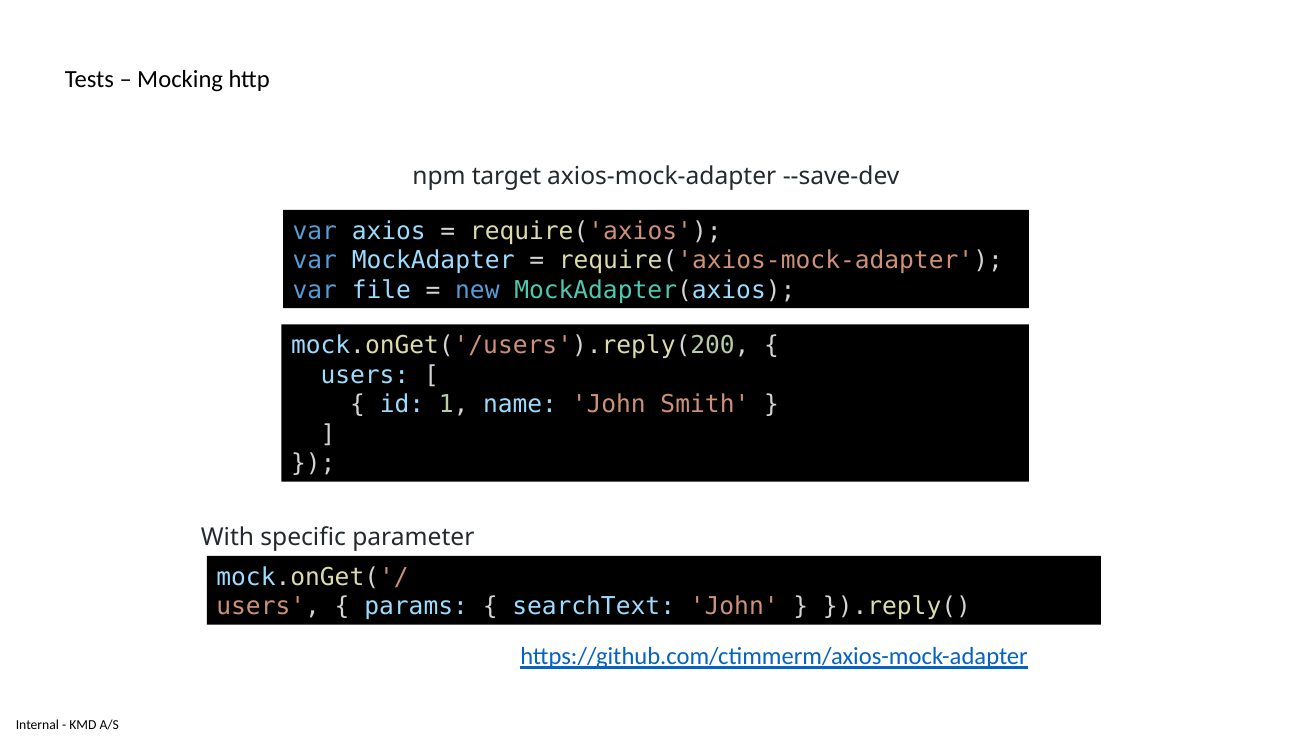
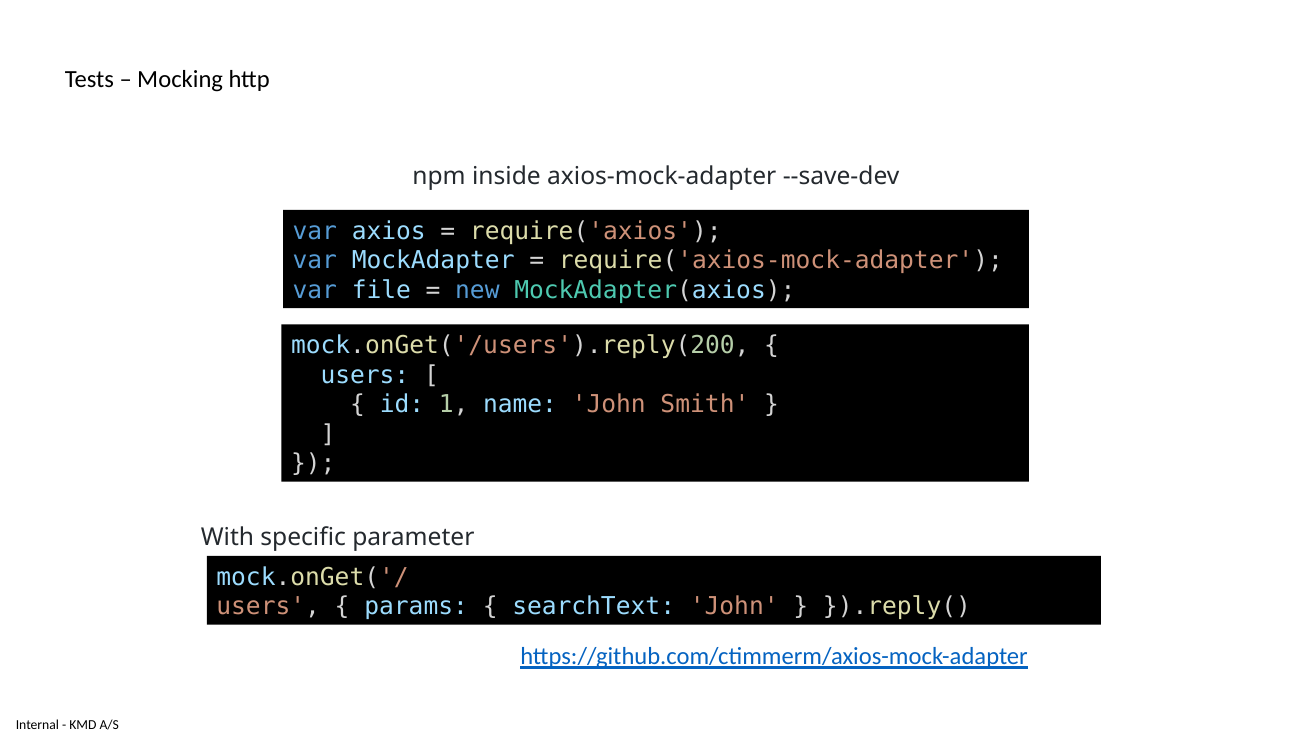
target: target -> inside (506, 176)
